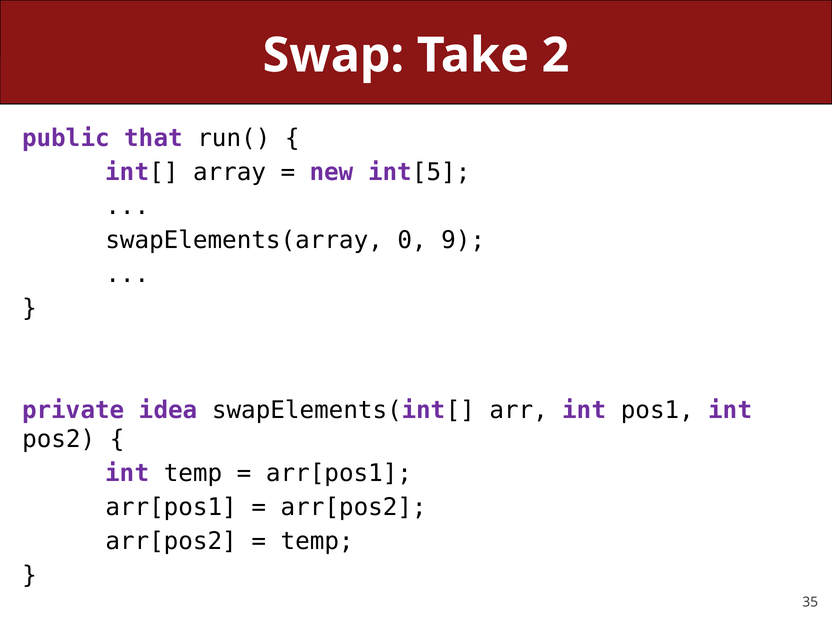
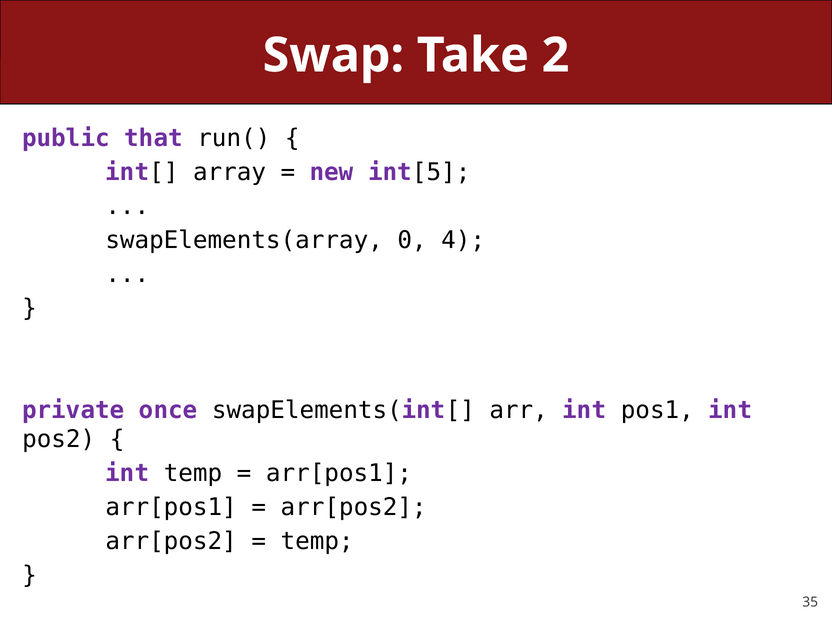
9: 9 -> 4 (463, 240)
idea: idea -> once (168, 410)
